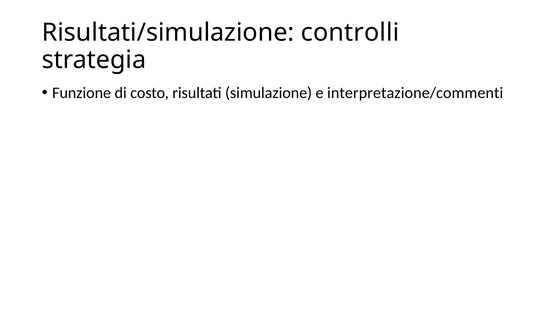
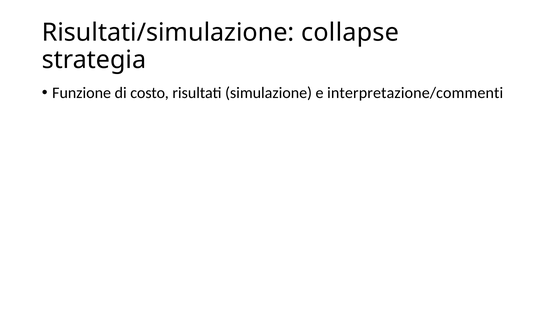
controlli: controlli -> collapse (350, 33)
